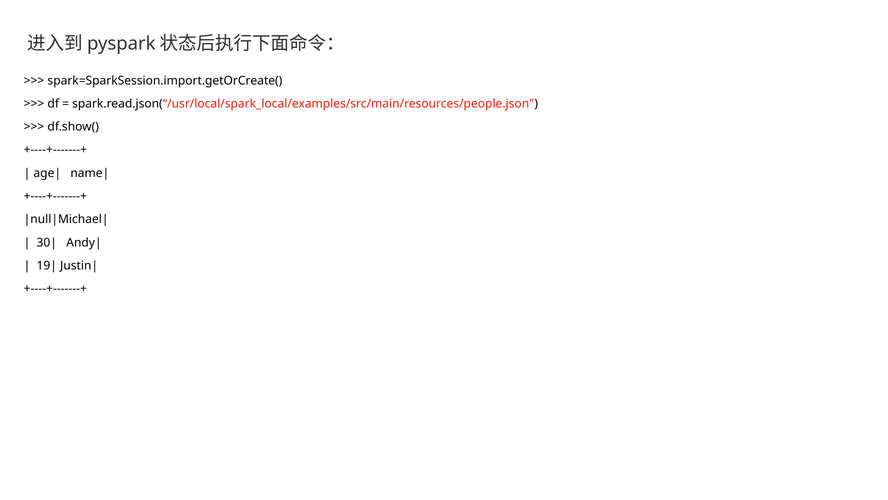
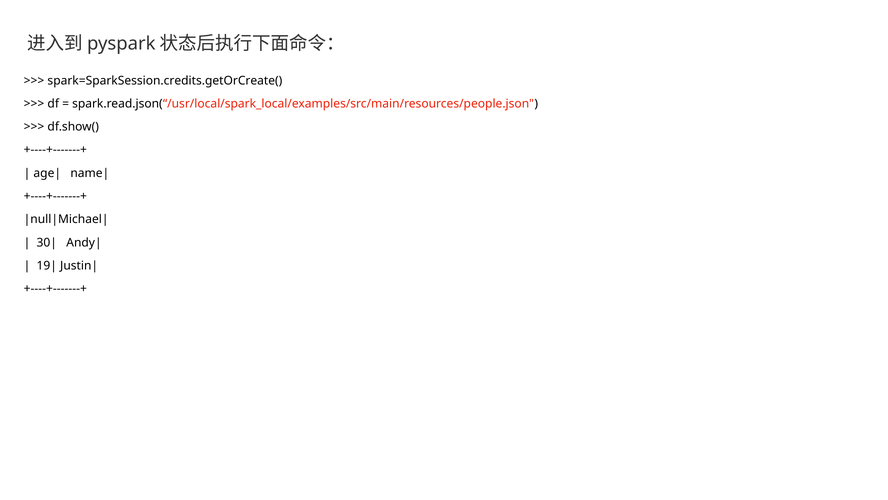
spark=SparkSession.import.getOrCreate(: spark=SparkSession.import.getOrCreate( -> spark=SparkSession.credits.getOrCreate( (165, 80)
